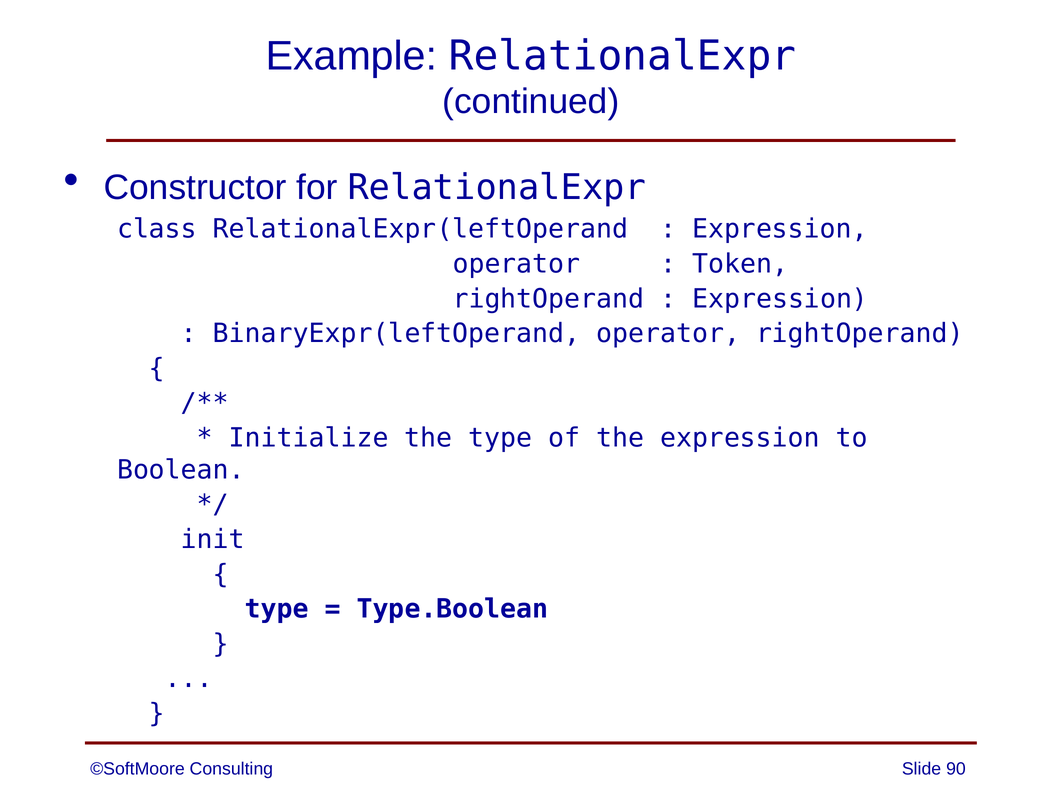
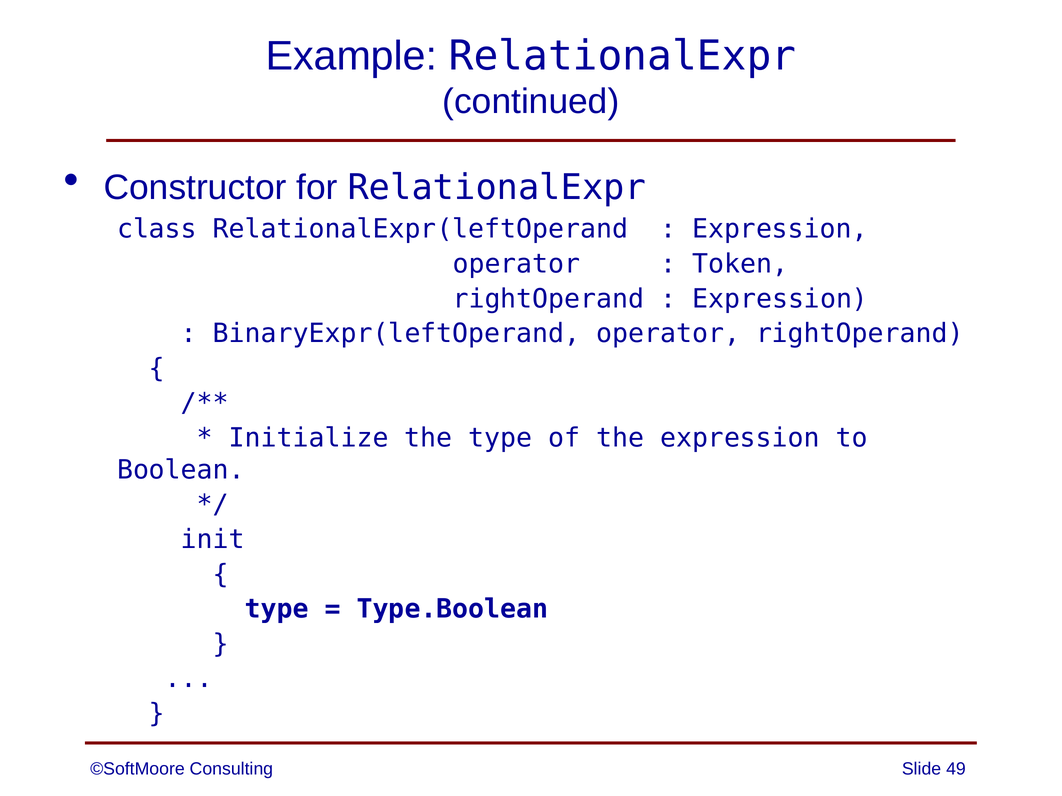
90: 90 -> 49 (956, 769)
